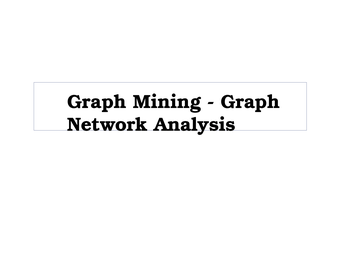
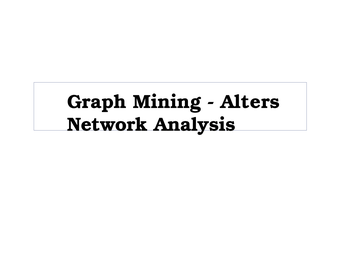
Graph: Graph -> Alters (250, 102)
